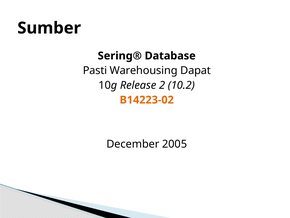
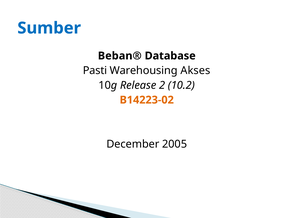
Sumber colour: black -> blue (49, 28)
Sering®: Sering® -> Beban® (120, 56)
Dapat: Dapat -> Akses (195, 70)
